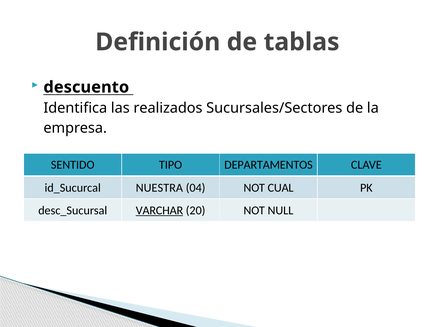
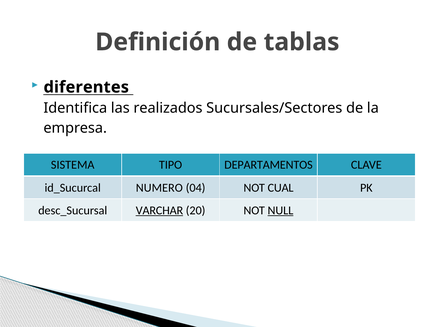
descuento: descuento -> diferentes (86, 87)
SENTIDO: SENTIDO -> SISTEMA (73, 165)
NUESTRA: NUESTRA -> NUMERO (159, 187)
NULL underline: none -> present (281, 210)
